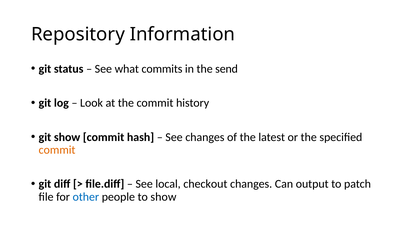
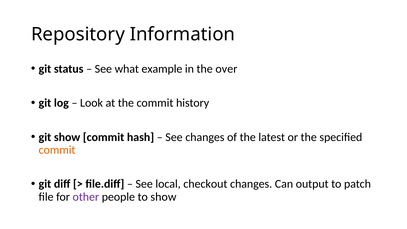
commits: commits -> example (162, 69)
send: send -> over (226, 69)
other colour: blue -> purple (86, 197)
